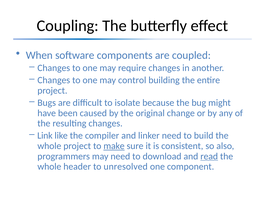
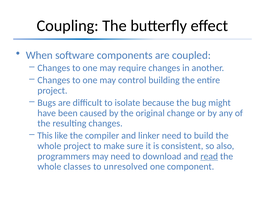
Link: Link -> This (45, 135)
make underline: present -> none (114, 146)
header: header -> classes (77, 166)
